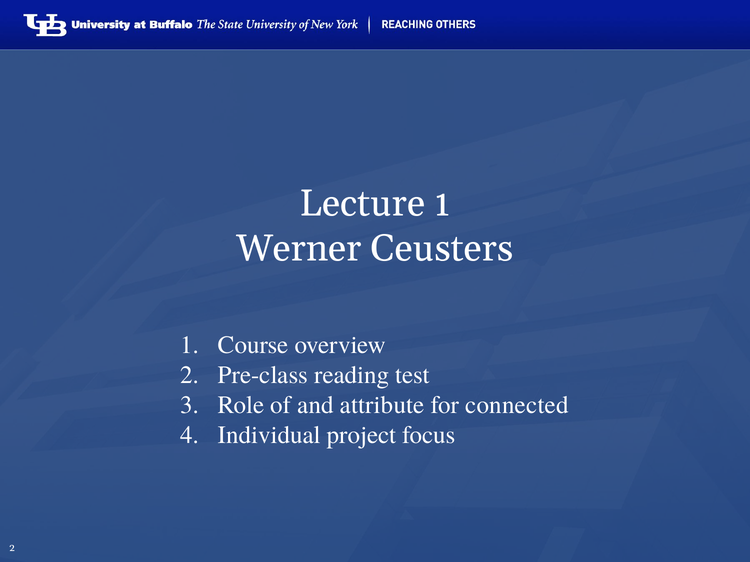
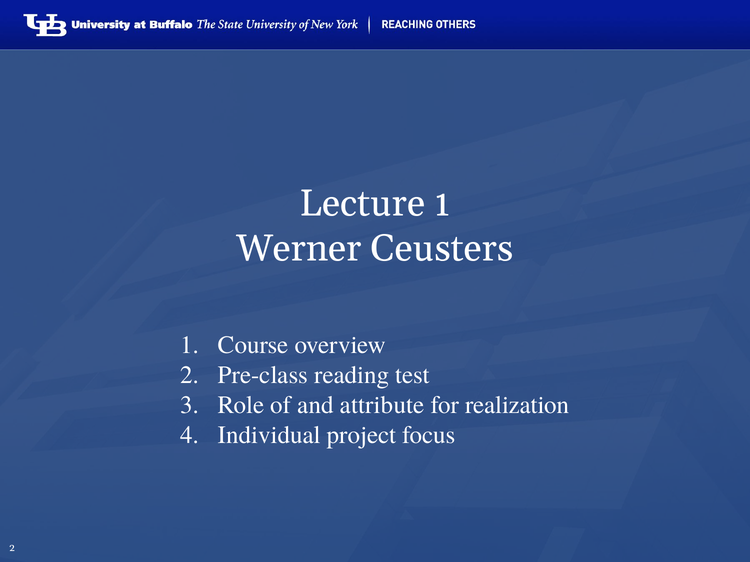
connected: connected -> realization (517, 405)
